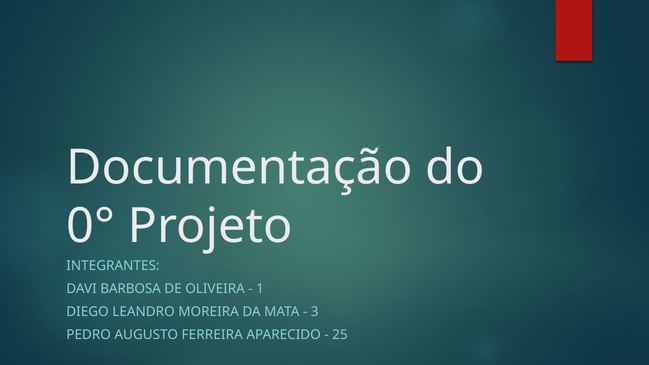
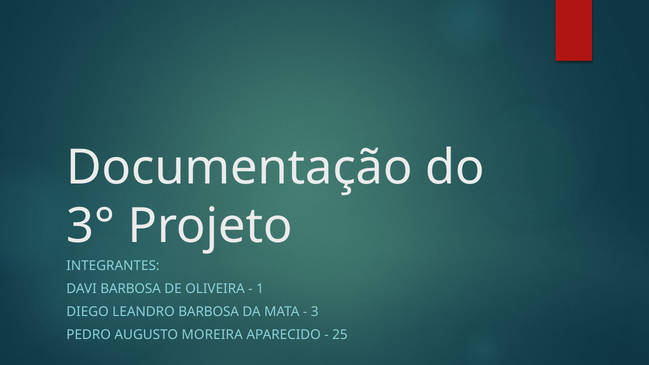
0°: 0° -> 3° (91, 226)
LEANDRO MOREIRA: MOREIRA -> BARBOSA (209, 312)
FERREIRA: FERREIRA -> MOREIRA (212, 335)
